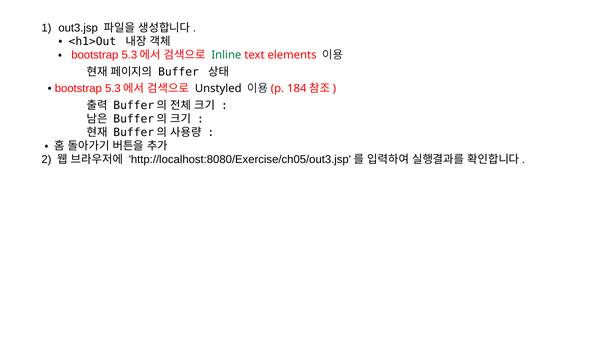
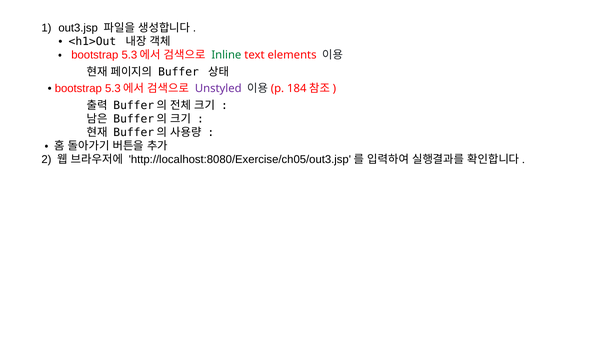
Unstyled colour: black -> purple (218, 89)
